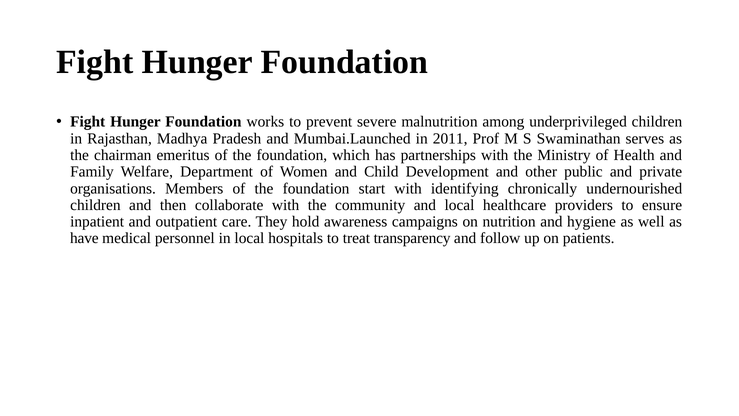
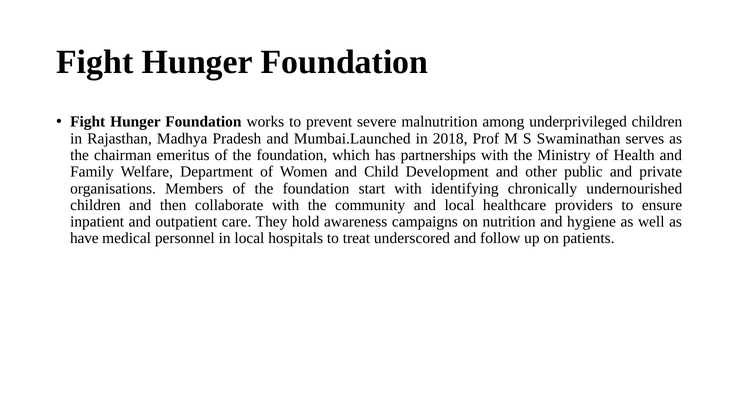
2011: 2011 -> 2018 (450, 138)
transparency: transparency -> underscored (412, 238)
